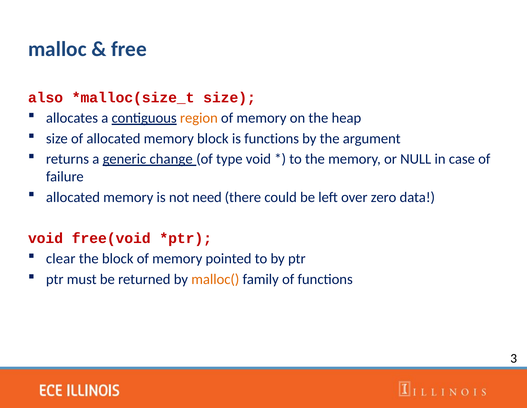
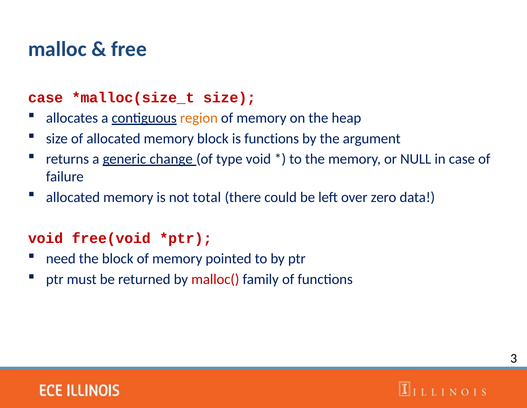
also: also -> case (46, 97)
need: need -> total (207, 197)
clear: clear -> need (61, 258)
malloc( colour: orange -> red (215, 279)
